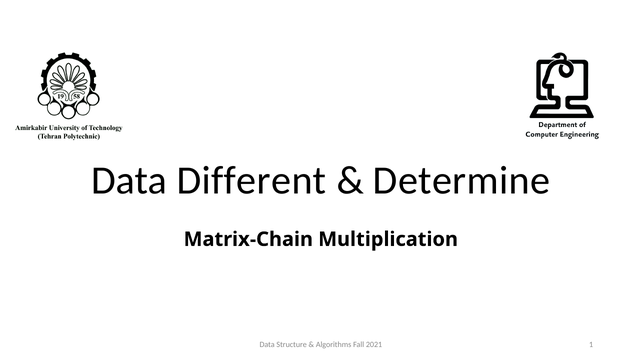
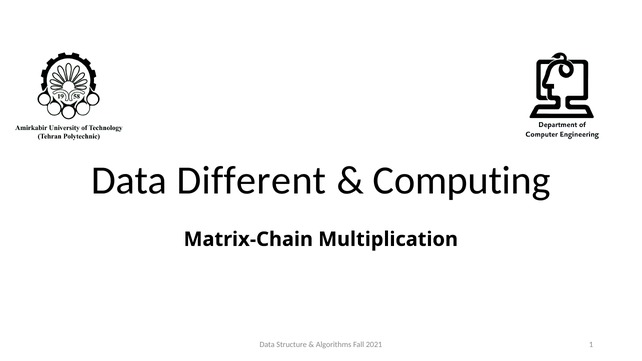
Determine: Determine -> Computing (462, 181)
